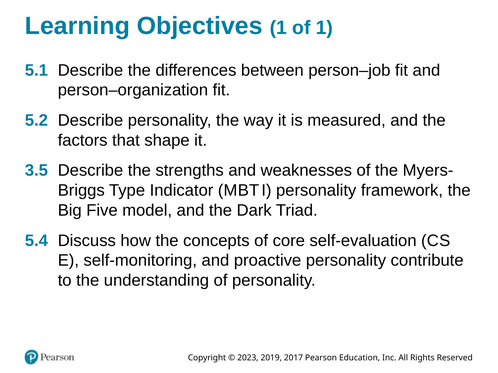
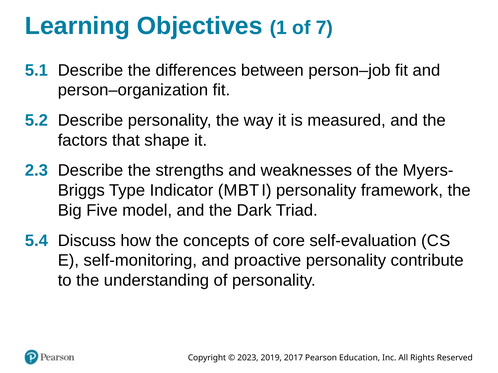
of 1: 1 -> 7 (324, 28)
3.5: 3.5 -> 2.3 (36, 171)
